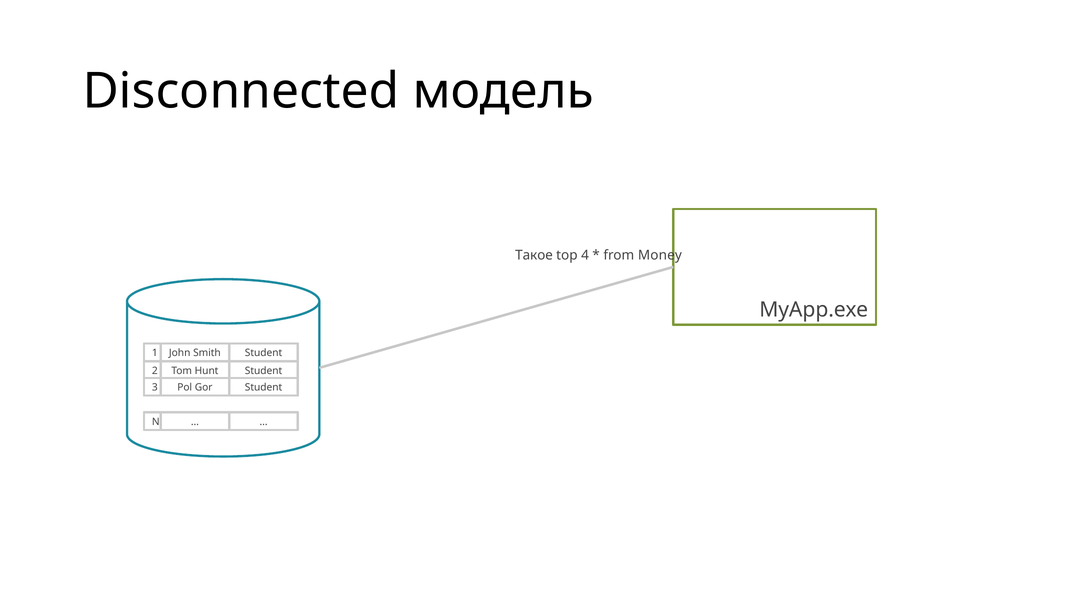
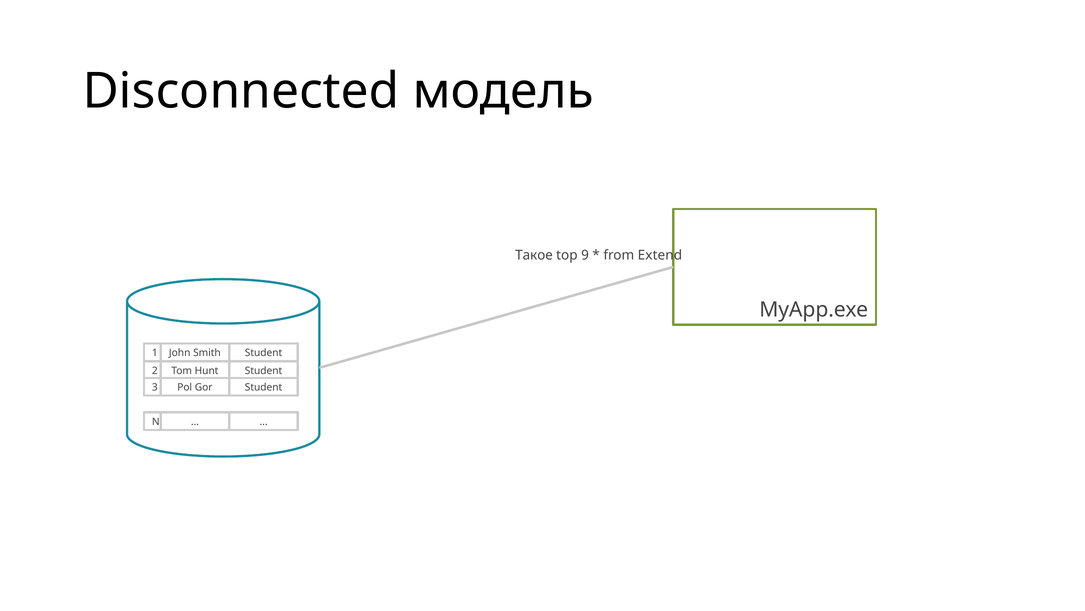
4: 4 -> 9 (585, 255)
Money: Money -> Extend (660, 255)
